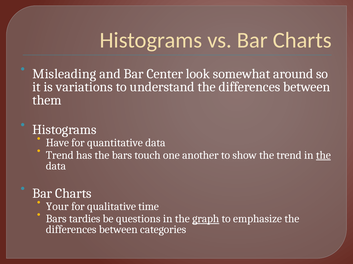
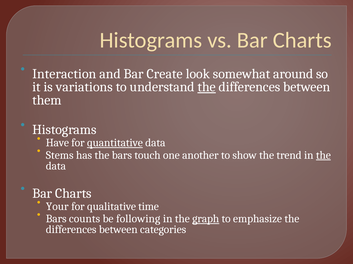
Misleading: Misleading -> Interaction (64, 74)
Center: Center -> Create (165, 74)
the underline: none -> present (207, 87)
quantitative underline: none -> present (115, 143)
Trend: Trend -> Stems (60, 156)
tardies: tardies -> counts (85, 219)
questions: questions -> following (138, 219)
